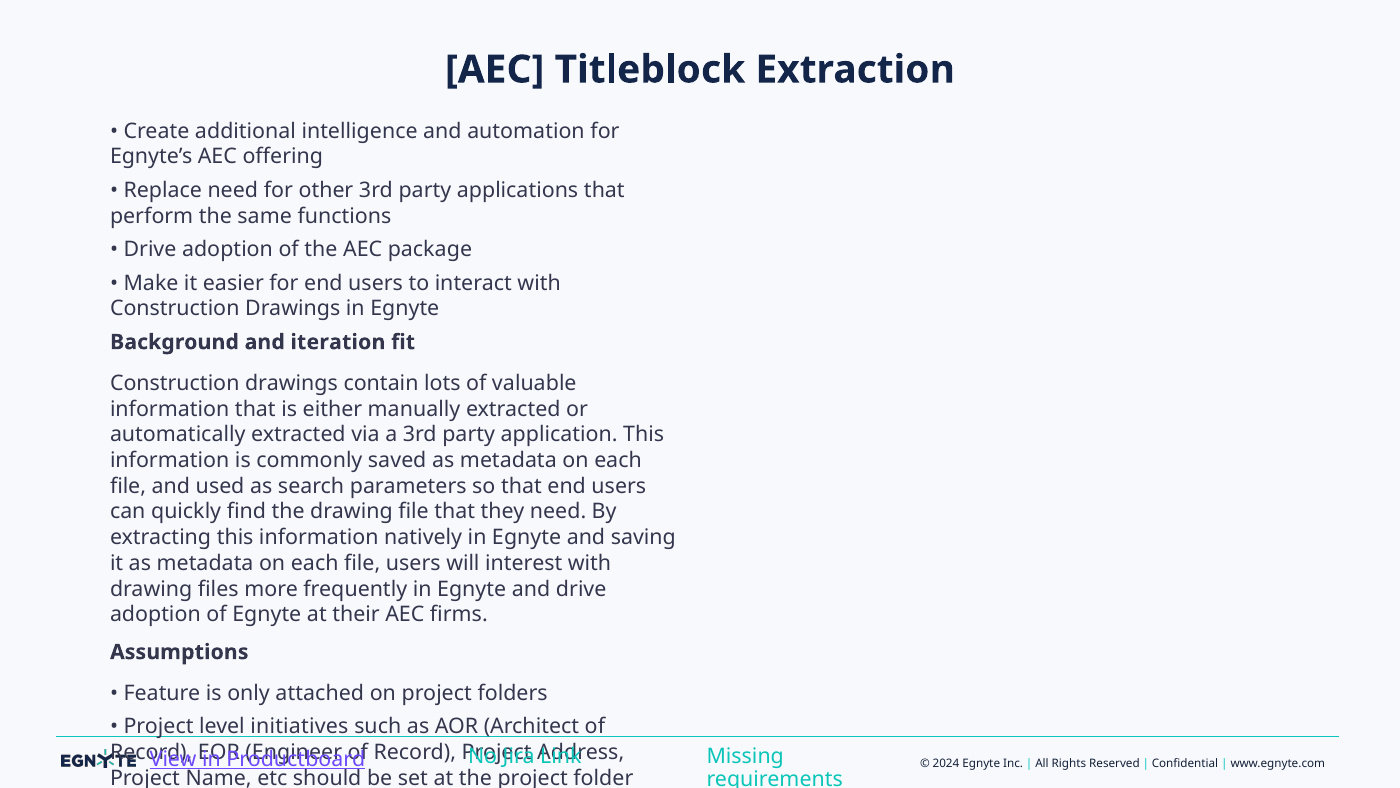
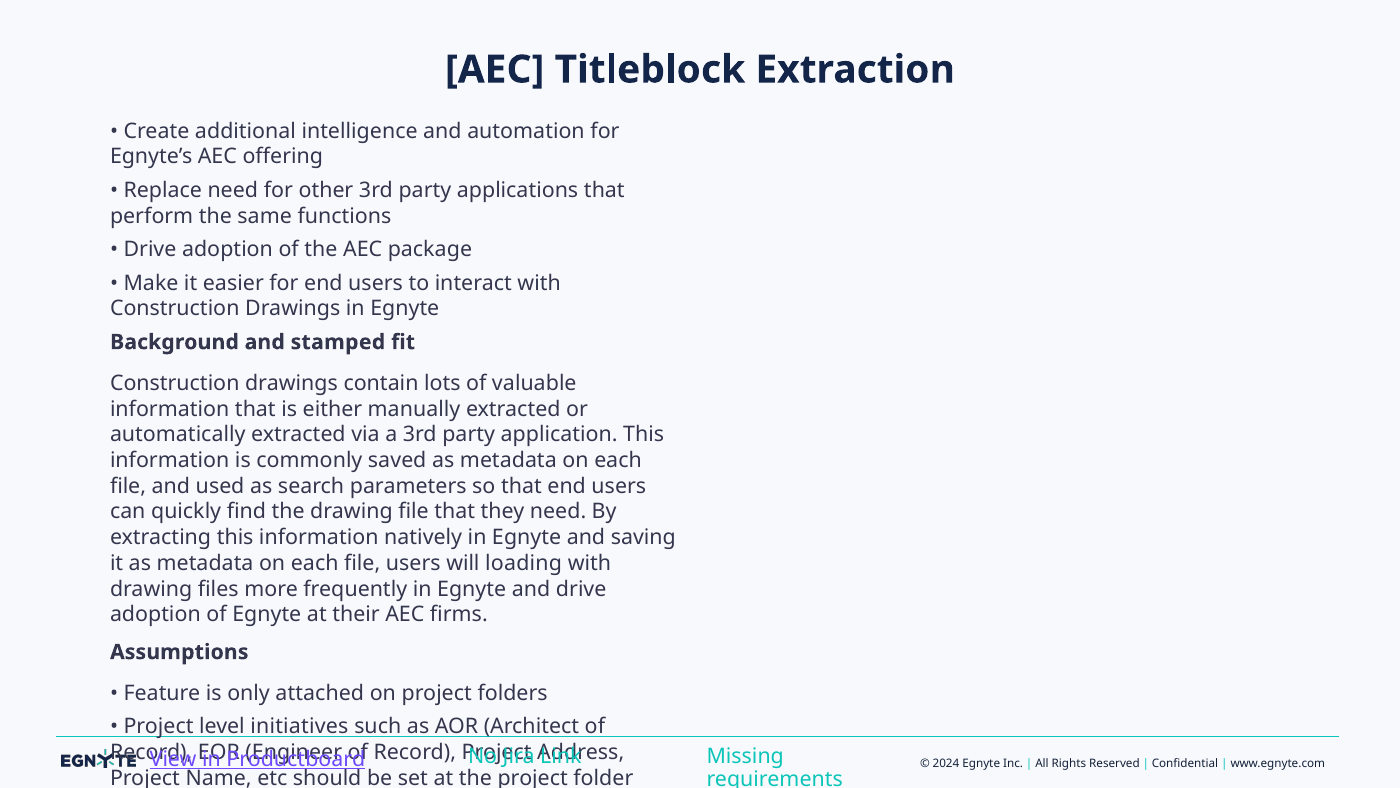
iteration: iteration -> stamped (338, 342)
interest: interest -> loading (524, 563)
